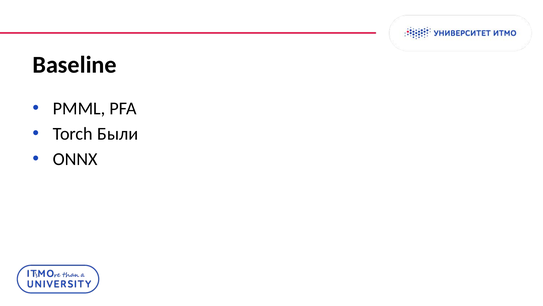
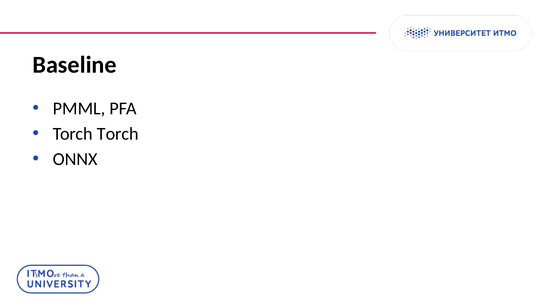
Torch Были: Были -> Torch (118, 134)
